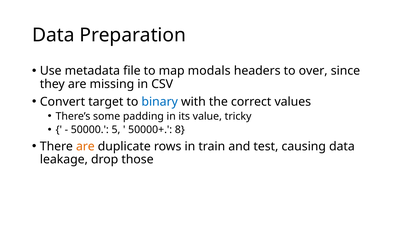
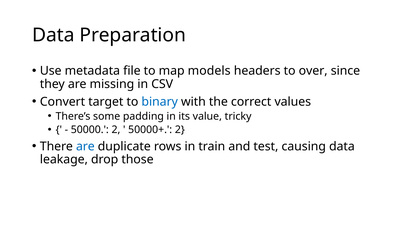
modals: modals -> models (209, 71)
50000 5: 5 -> 2 (116, 130)
50000+ 8: 8 -> 2 (180, 130)
are colour: orange -> blue (85, 146)
